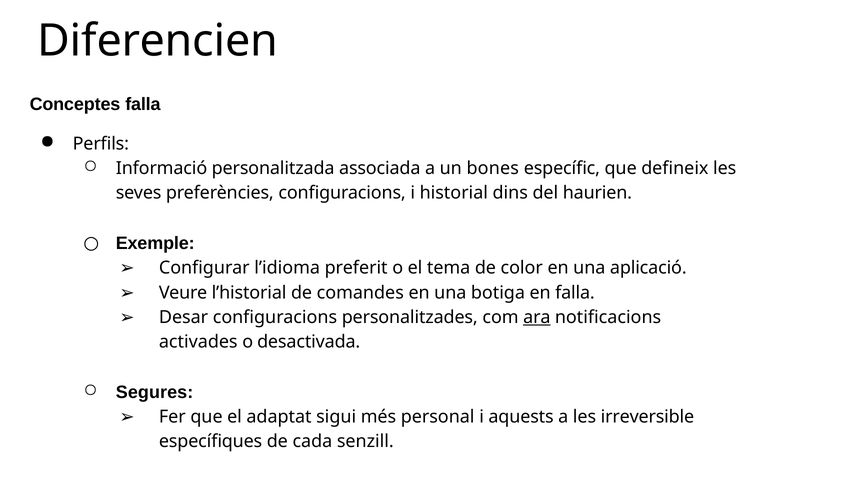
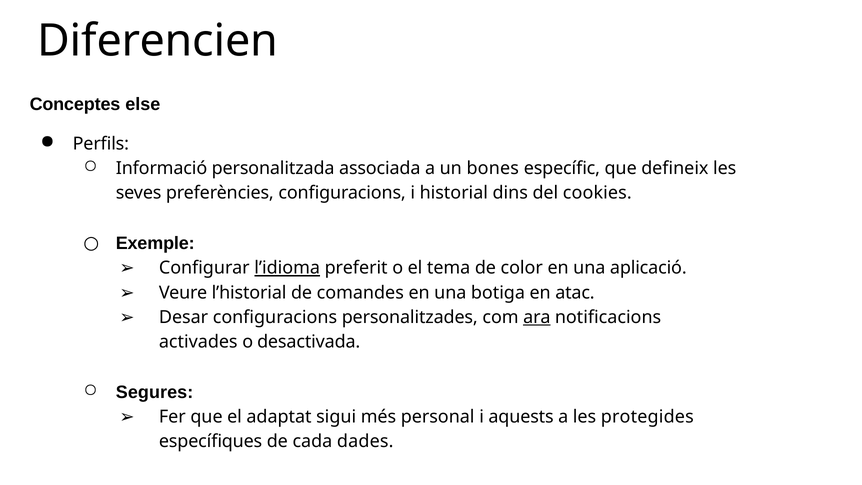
Conceptes falla: falla -> else (143, 105)
haurien: haurien -> cookies (597, 193)
l’idioma underline: none -> present (287, 268)
en falla: falla -> atac (575, 293)
irreversible: irreversible -> protegides (647, 417)
senzill: senzill -> dades (365, 441)
